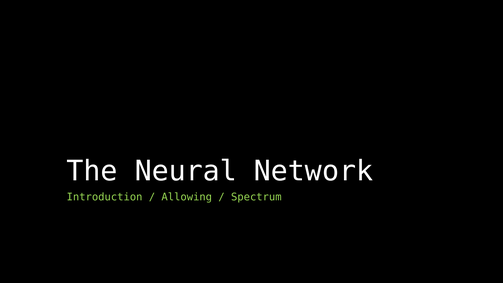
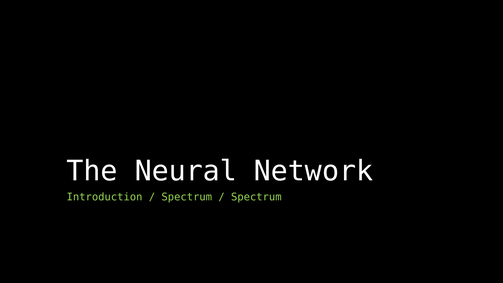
Allowing: Allowing -> Spectrum (187, 197)
